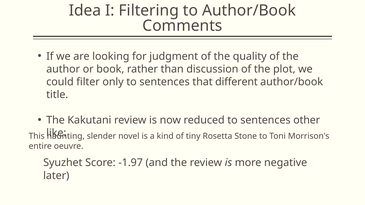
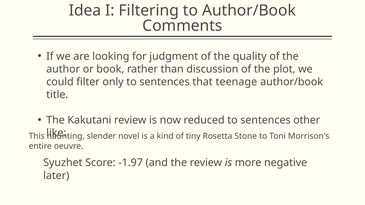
different: different -> teenage (236, 82)
